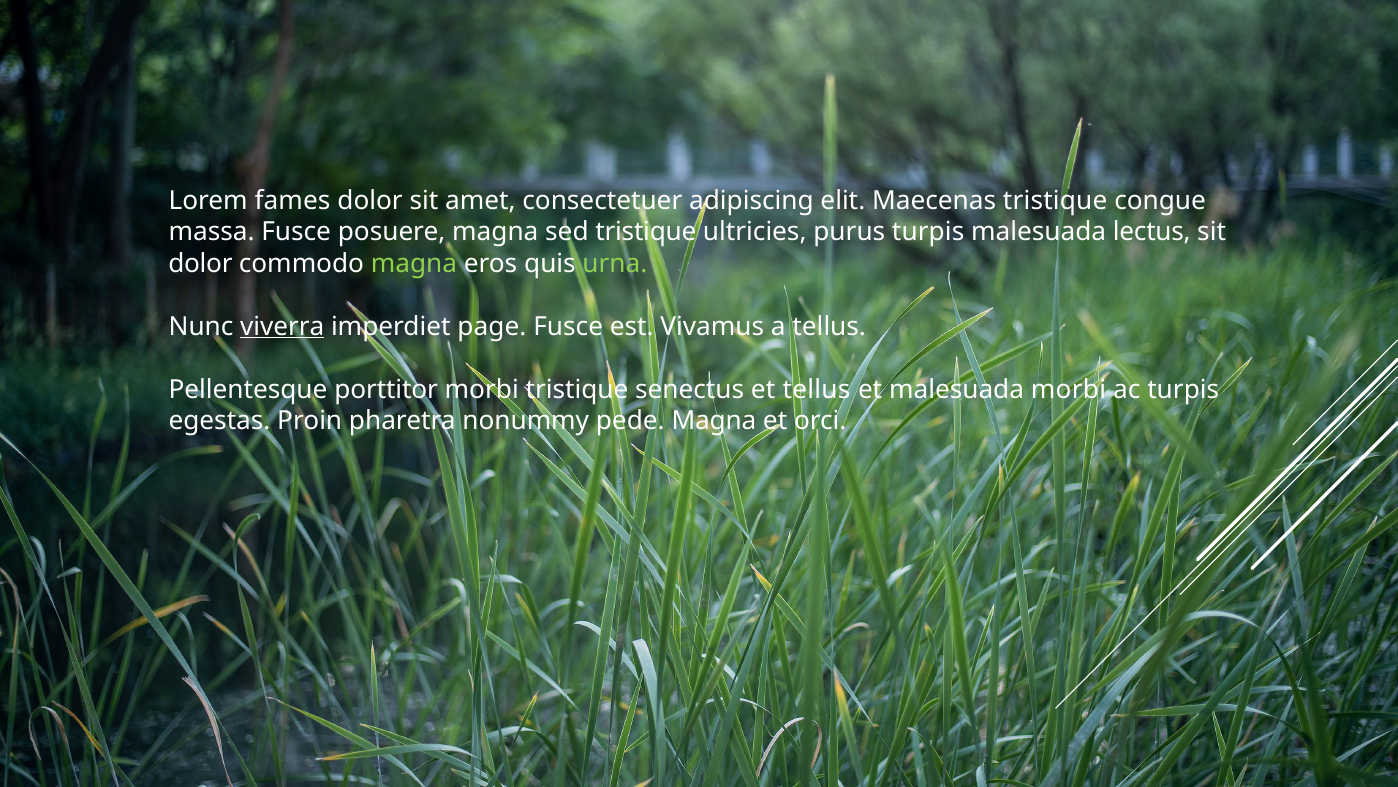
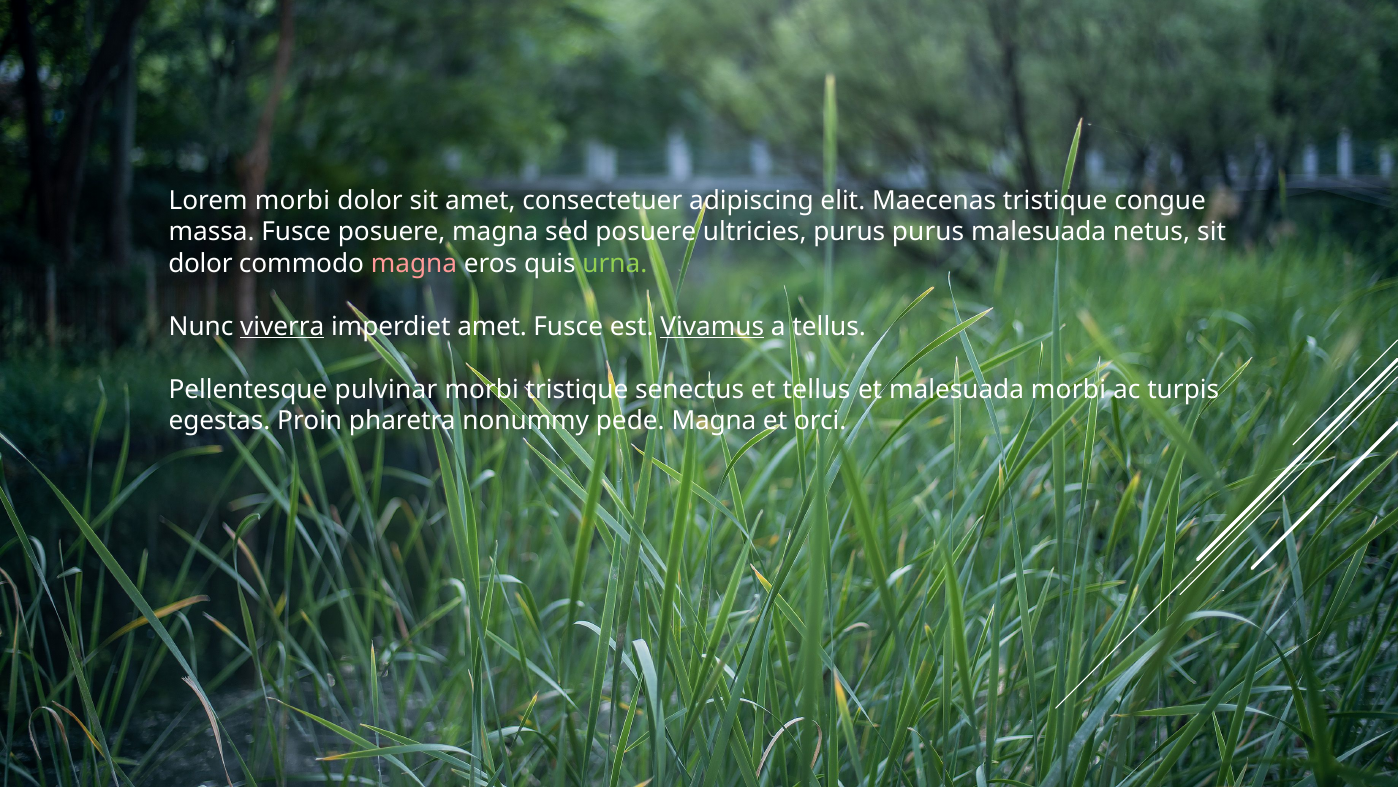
Lorem fames: fames -> morbi (292, 200)
sed tristique: tristique -> posuere (646, 232)
purus turpis: turpis -> purus (928, 232)
lectus: lectus -> netus (1152, 232)
magna colour: light green -> pink (414, 263)
imperdiet page: page -> amet (492, 326)
Vivamus underline: none -> present (712, 326)
porttitor: porttitor -> pulvinar (386, 389)
